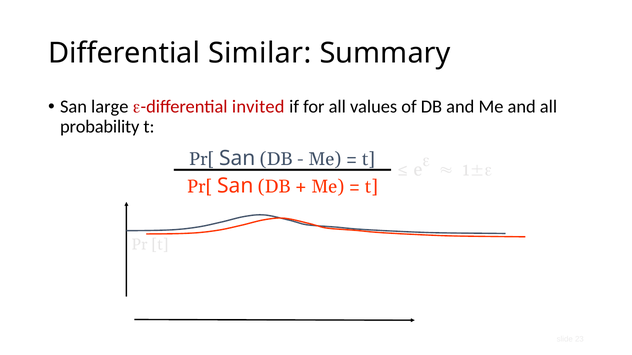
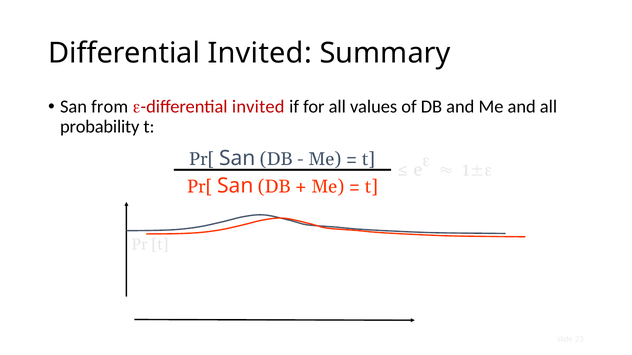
Differential Similar: Similar -> Invited (260, 53)
large: large -> from (110, 107)
